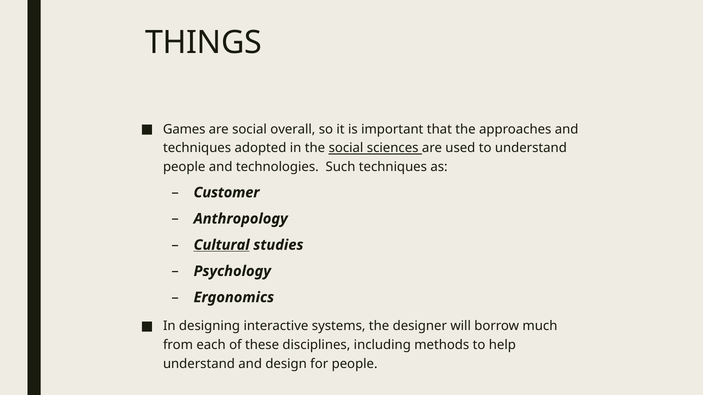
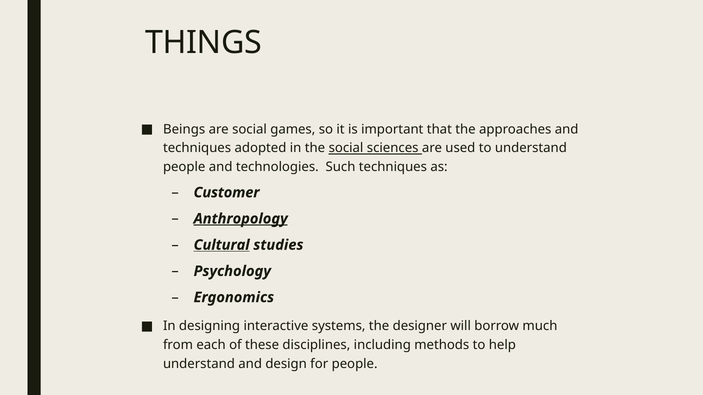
Games: Games -> Beings (184, 129)
overall: overall -> games (293, 129)
Anthropology underline: none -> present (241, 219)
